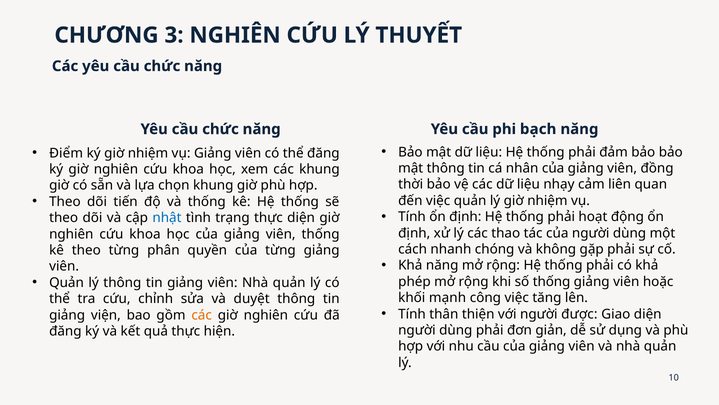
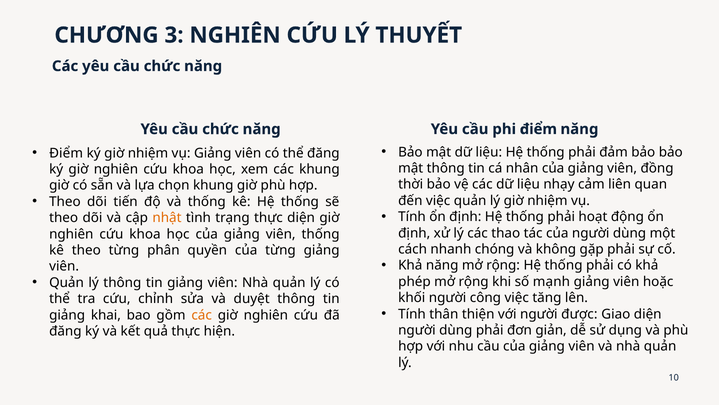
phi bạch: bạch -> điểm (538, 129)
nhật colour: blue -> orange (167, 218)
số thống: thống -> mạnh (551, 281)
khối mạnh: mạnh -> người (448, 297)
viện: viện -> khai (106, 315)
